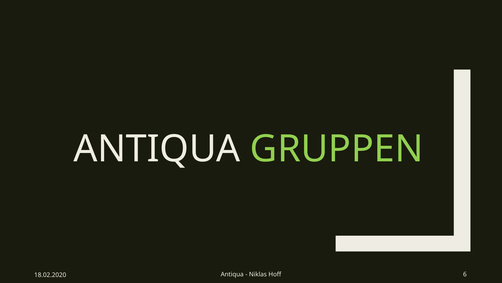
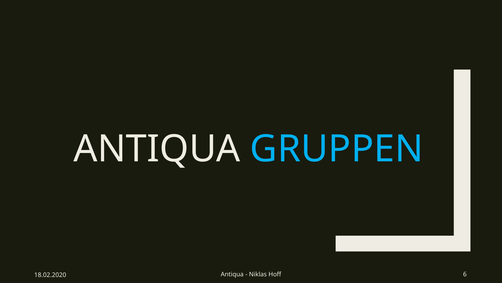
GRUPPEN colour: light green -> light blue (337, 149)
